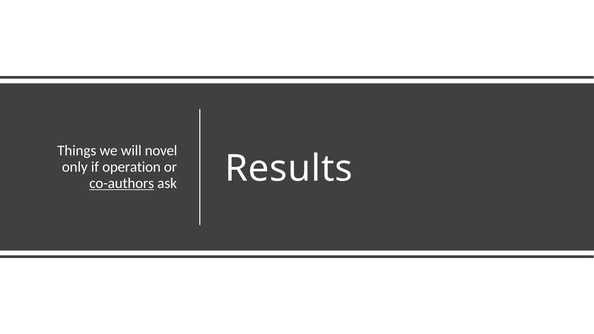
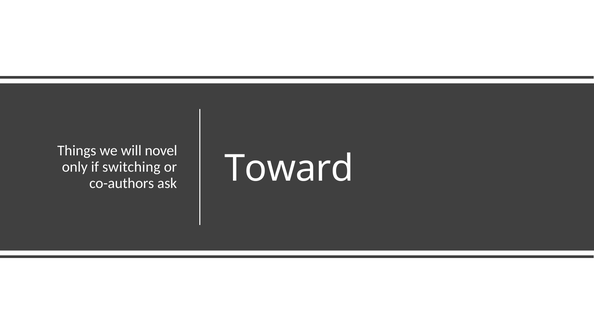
Results: Results -> Toward (289, 168)
operation: operation -> switching (131, 167)
co-authors underline: present -> none (122, 183)
